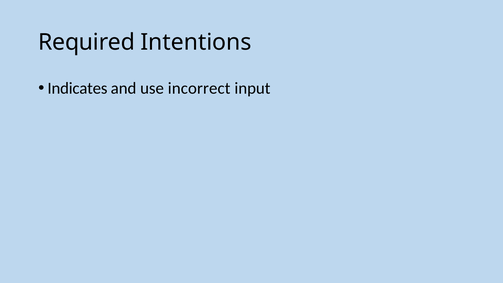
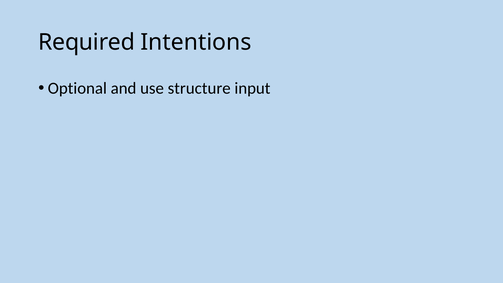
Indicates: Indicates -> Optional (77, 88)
incorrect: incorrect -> structure (199, 88)
